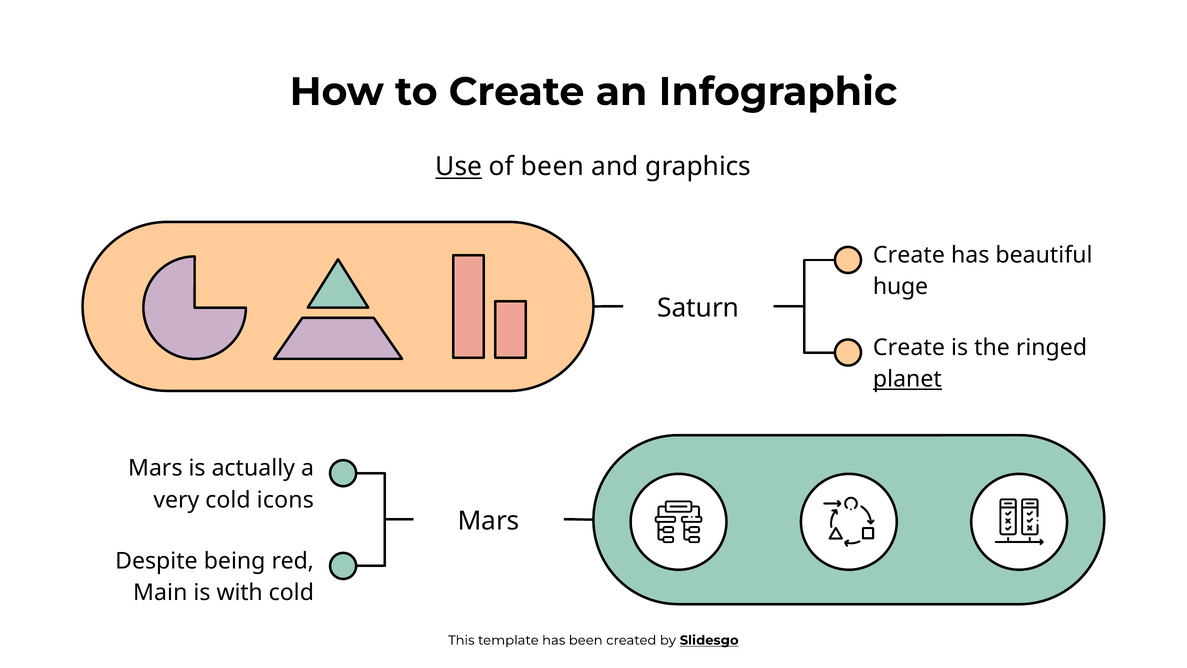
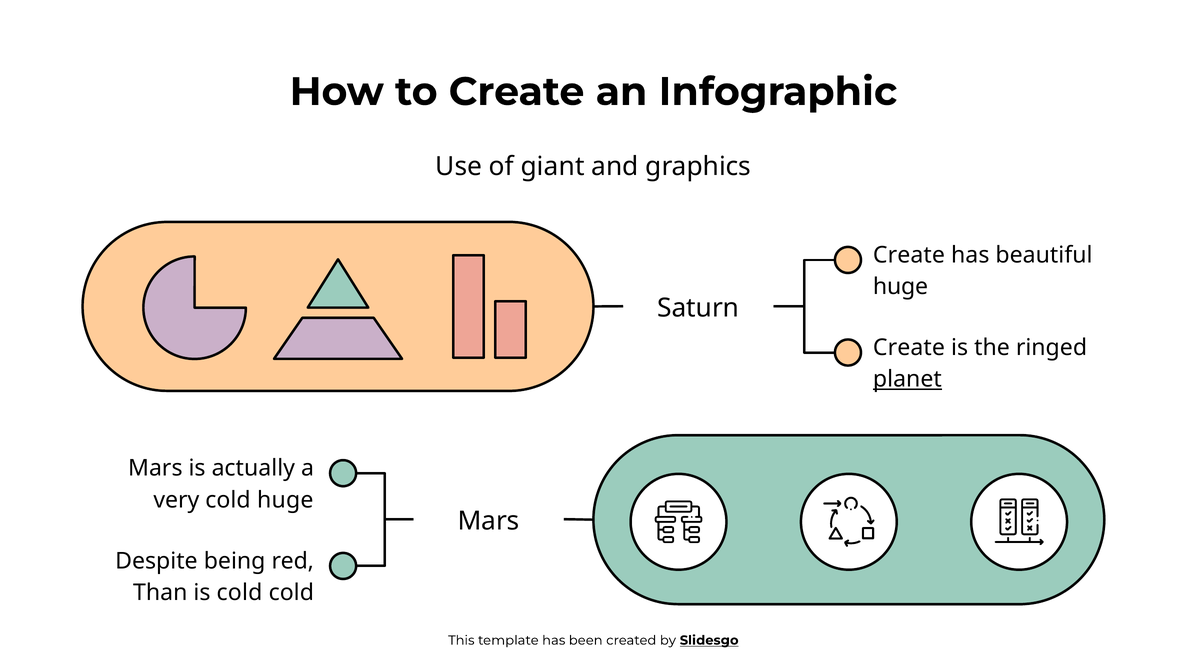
Use underline: present -> none (459, 167)
of been: been -> giant (553, 167)
cold icons: icons -> huge (285, 500)
Main: Main -> Than (160, 593)
is with: with -> cold (239, 593)
